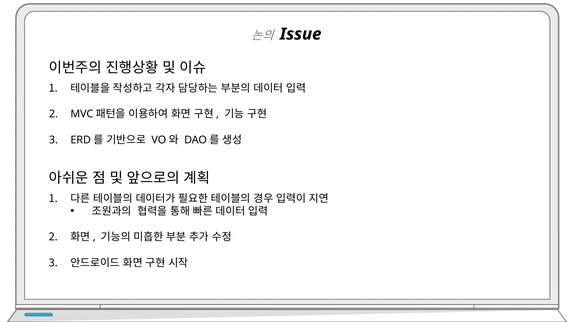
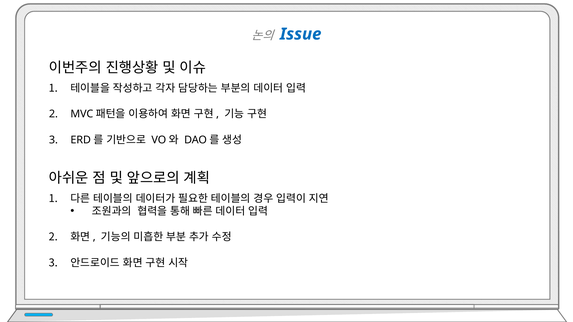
Issue colour: black -> blue (301, 34)
